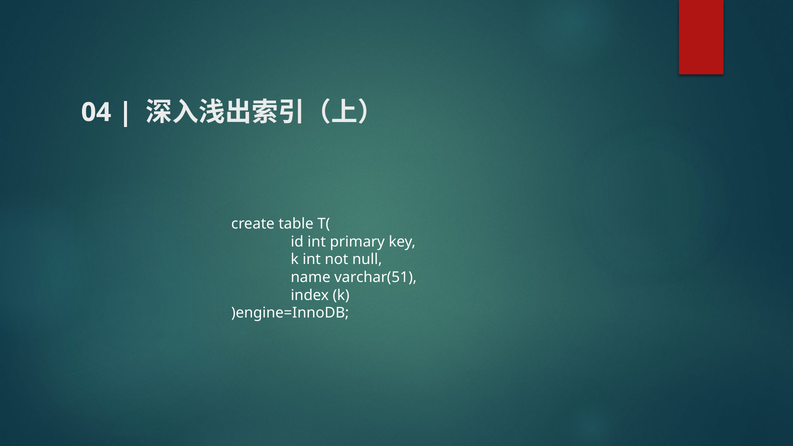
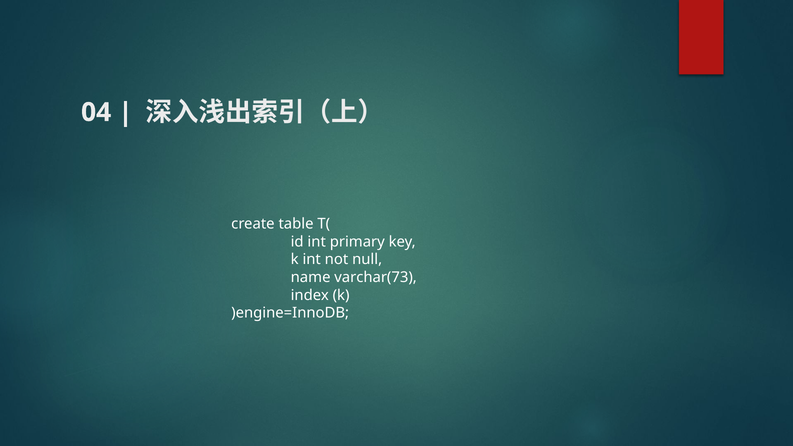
varchar(51: varchar(51 -> varchar(73 (376, 277)
